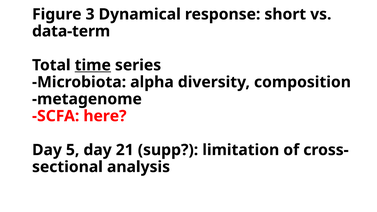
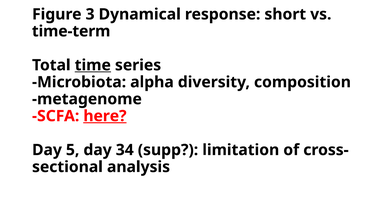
data-term: data-term -> time-term (71, 31)
here underline: none -> present (105, 116)
21: 21 -> 34 (125, 150)
